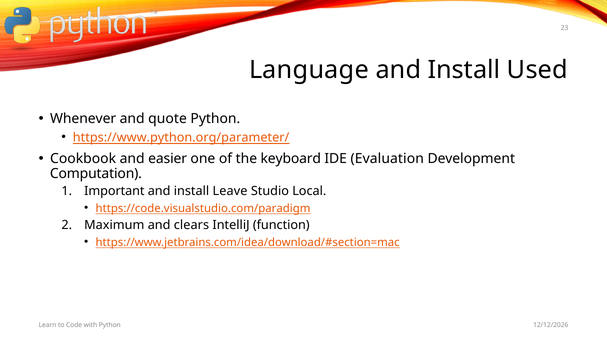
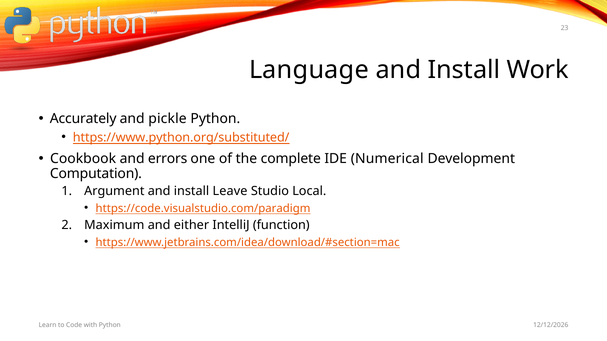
Used: Used -> Work (538, 70)
Whenever: Whenever -> Accurately (83, 119)
quote: quote -> pickle (168, 119)
https://www.python.org/parameter/: https://www.python.org/parameter/ -> https://www.python.org/substituted/ (181, 138)
easier: easier -> errors (168, 159)
keyboard: keyboard -> complete (291, 159)
Evaluation: Evaluation -> Numerical (387, 159)
Important: Important -> Argument (114, 192)
clears: clears -> either (191, 225)
